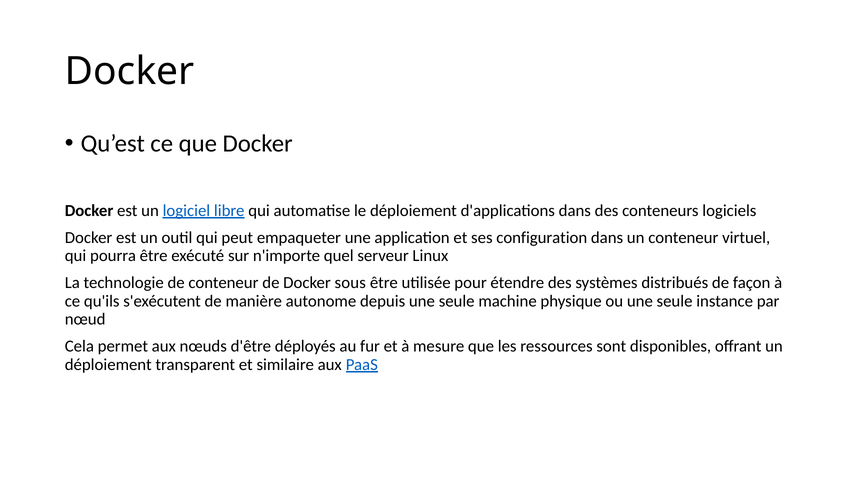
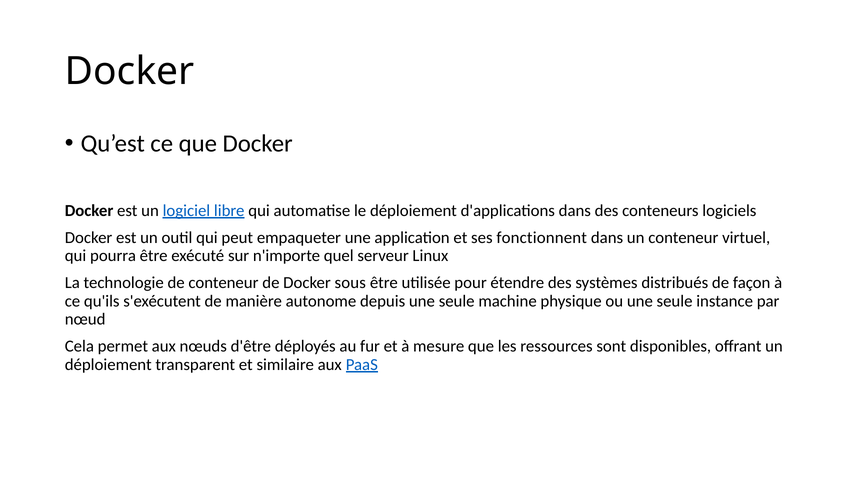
configuration: configuration -> fonctionnent (542, 238)
